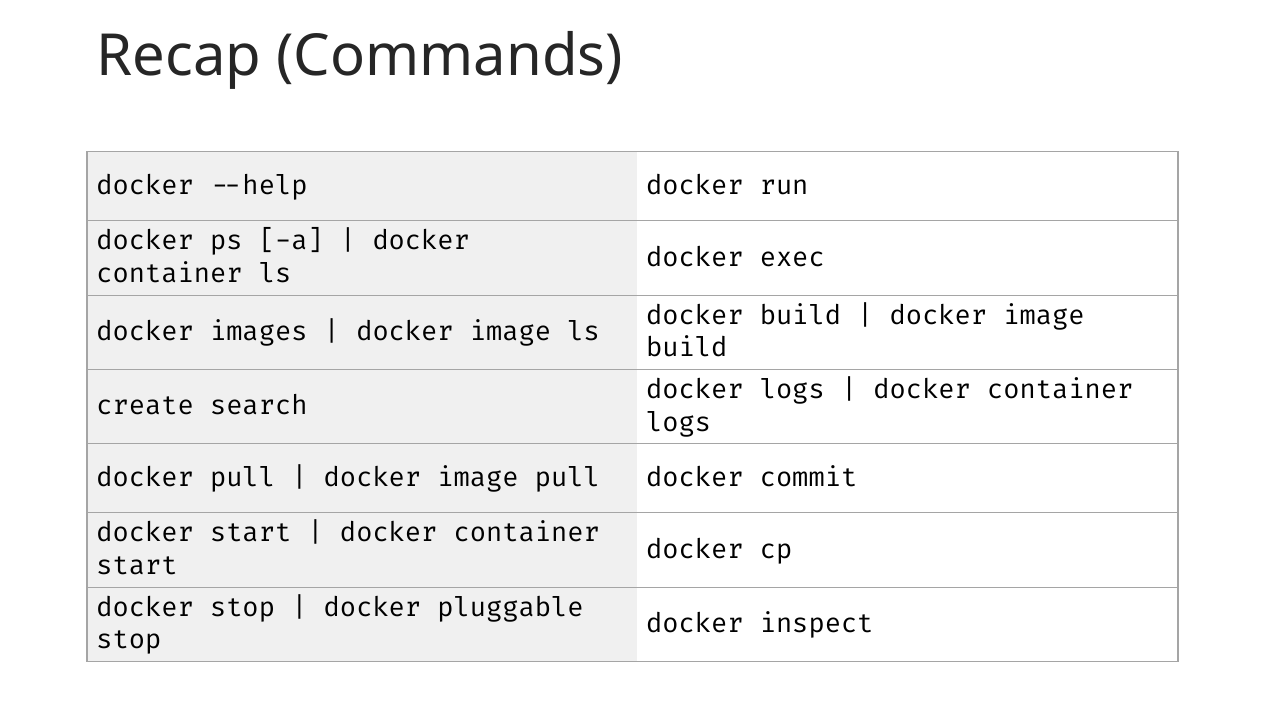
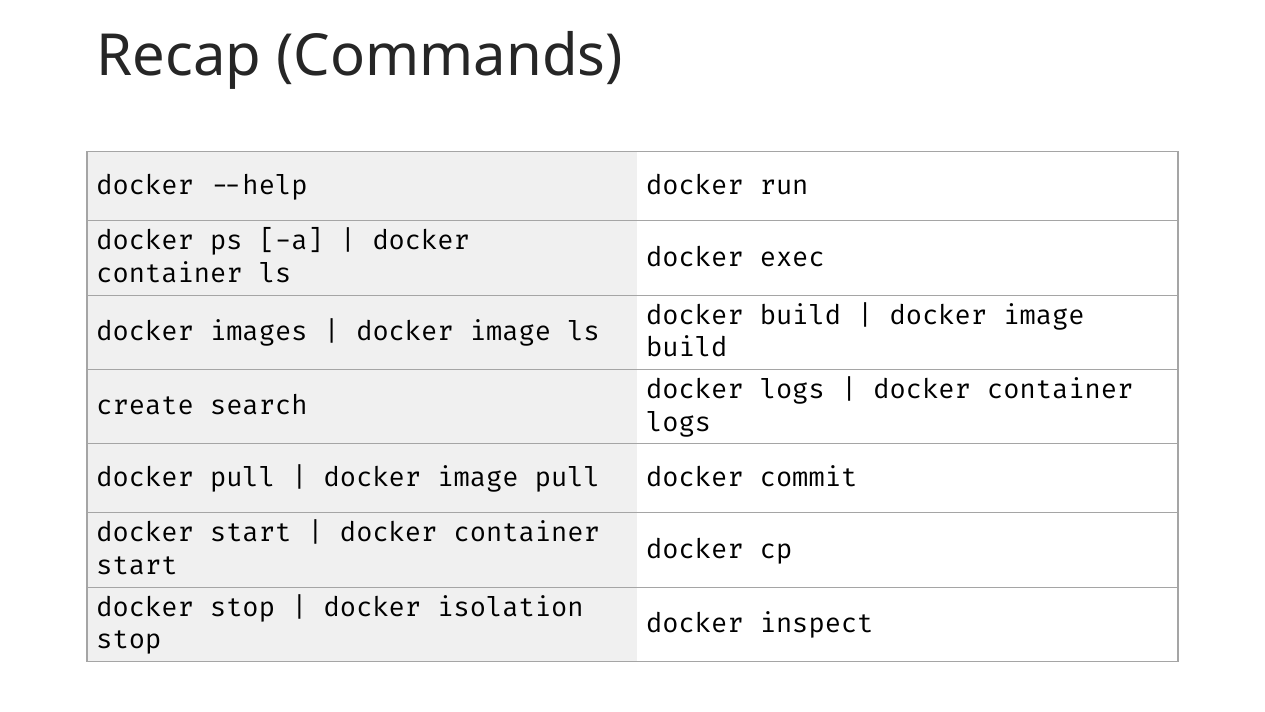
pluggable: pluggable -> isolation (511, 607)
